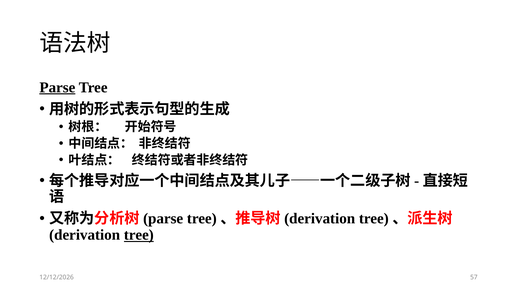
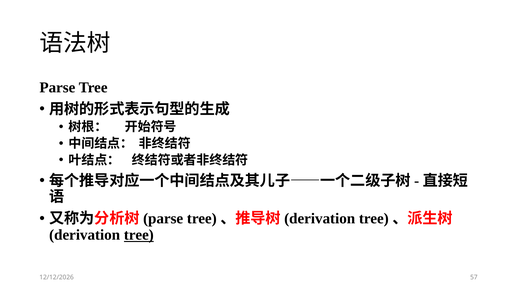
Parse underline: present -> none (57, 87)
